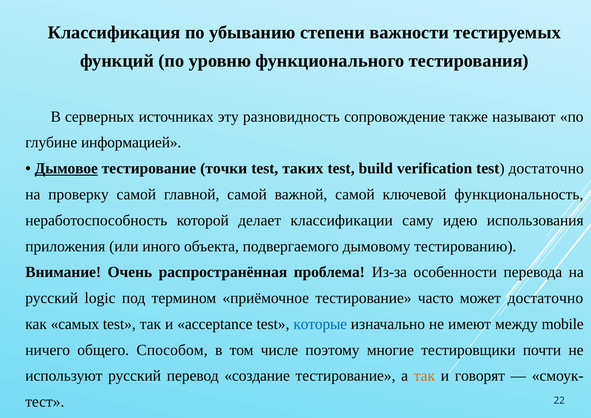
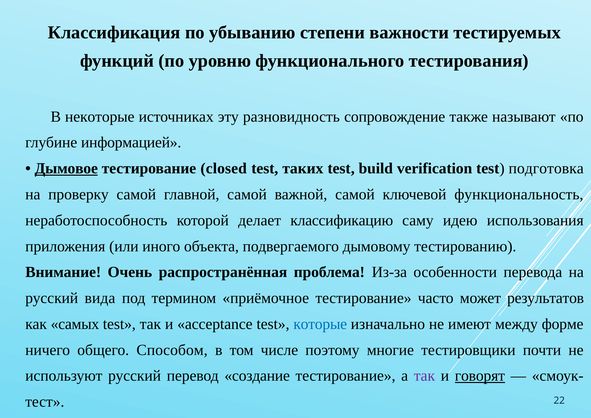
серверных: серверных -> некоторые (100, 117)
точки: точки -> closed (224, 168)
test достаточно: достаточно -> подготовка (546, 168)
классификации: классификации -> классификацию (342, 220)
logic: logic -> вида (100, 298)
может достаточно: достаточно -> результатов (546, 298)
mobile: mobile -> форме (563, 324)
так colour: orange -> purple (424, 376)
говорят underline: none -> present (480, 376)
